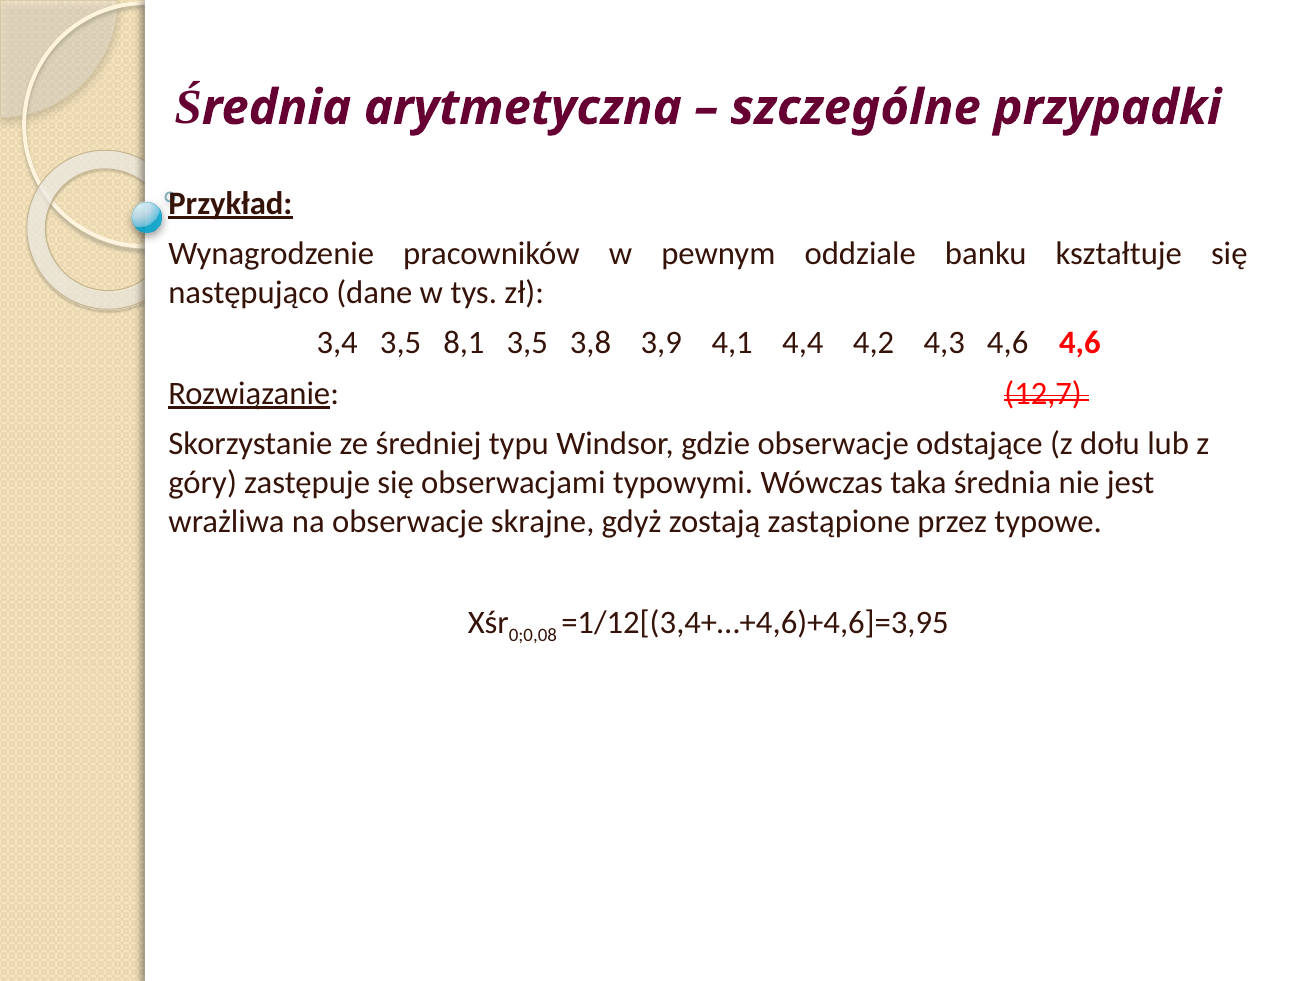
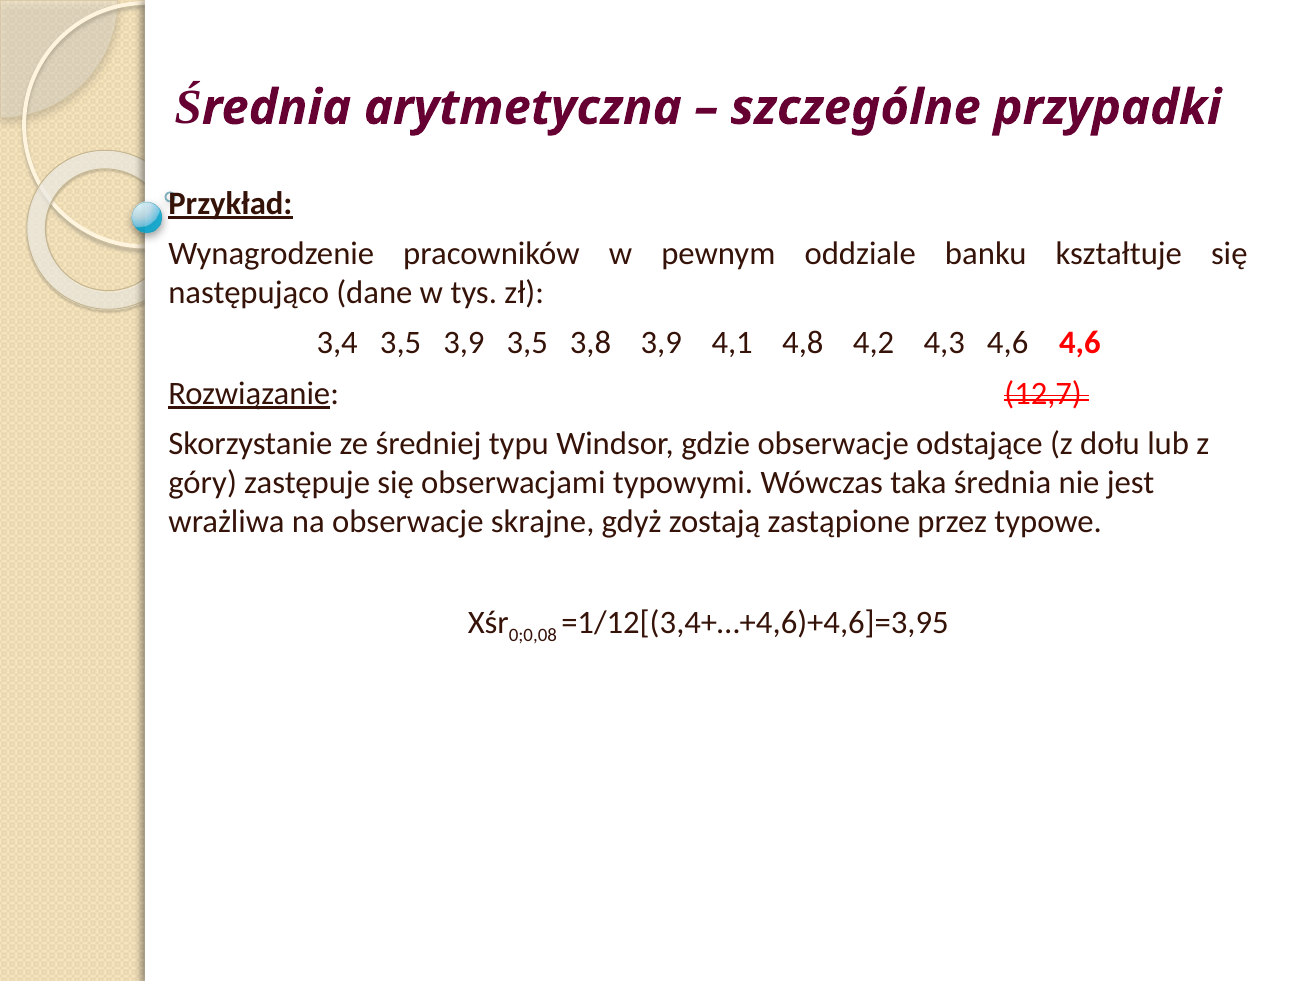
3,5 8,1: 8,1 -> 3,9 (464, 343)
4,4: 4,4 -> 4,8 (803, 343)
